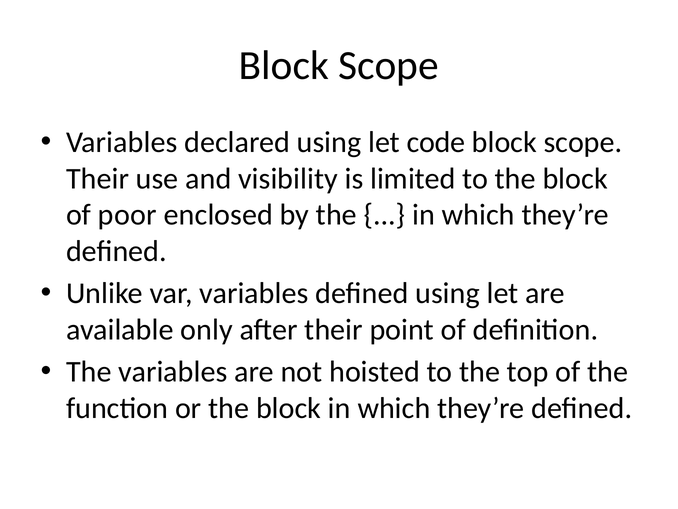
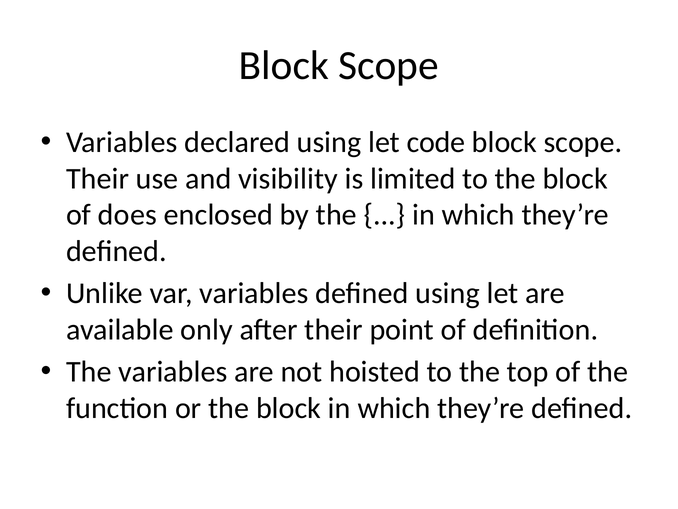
poor: poor -> does (127, 215)
